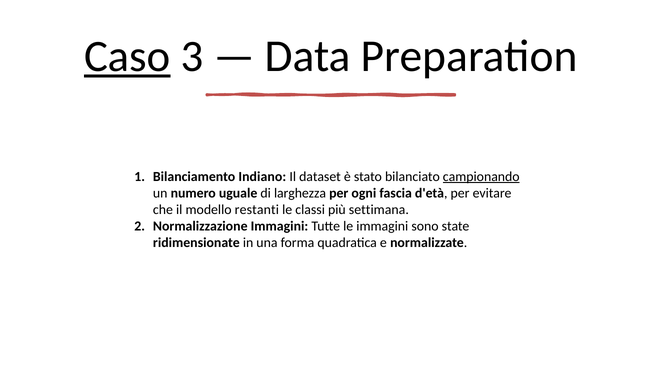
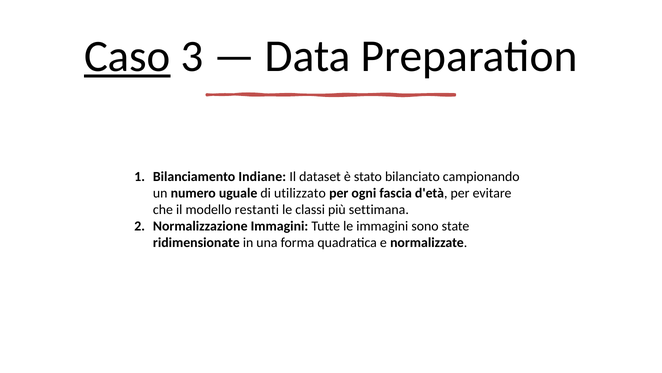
Indiano: Indiano -> Indiane (262, 176)
campionando underline: present -> none (481, 176)
larghezza: larghezza -> utilizzato (300, 193)
